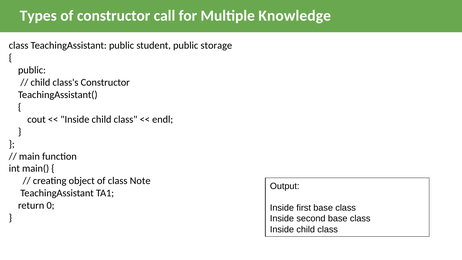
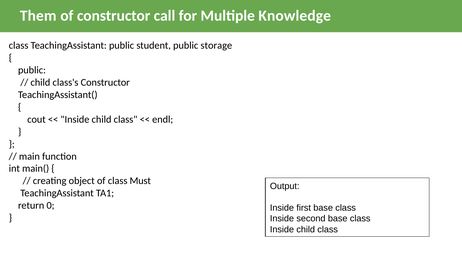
Types: Types -> Them (38, 16)
Note: Note -> Must (140, 181)
